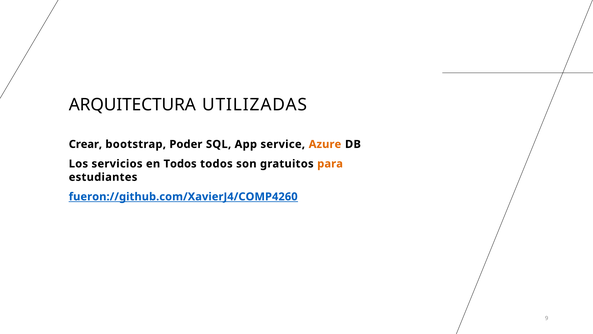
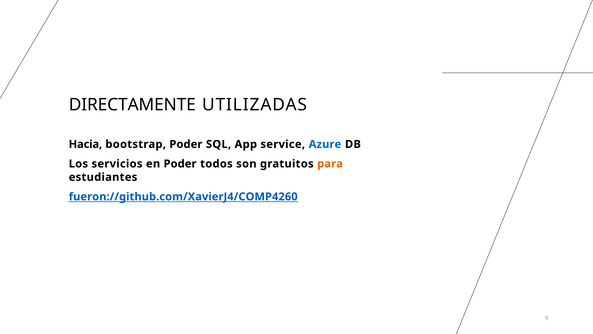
ARQUITECTURA: ARQUITECTURA -> DIRECTAMENTE (132, 105)
Crear: Crear -> Hacia (85, 144)
Azure colour: orange -> blue (325, 144)
en Todos: Todos -> Poder (180, 164)
